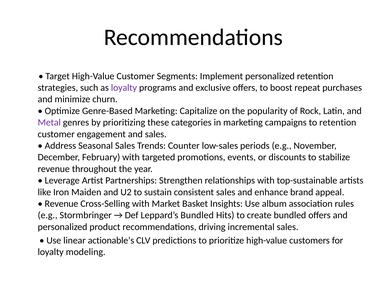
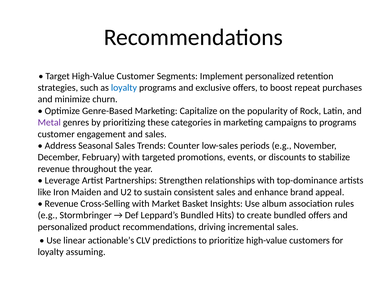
loyalty colour: purple -> blue (124, 88)
to retention: retention -> programs (338, 123)
top-sustainable: top-sustainable -> top-dominance (307, 181)
modeling: modeling -> assuming (86, 252)
